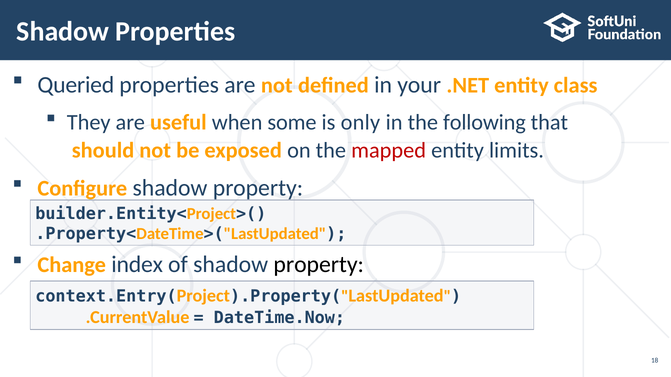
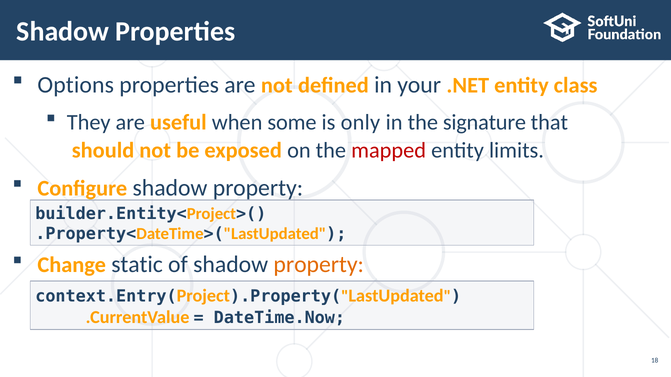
Queried: Queried -> Options (76, 85)
following: following -> signature (484, 122)
index: index -> static (137, 265)
property colour: black -> orange (319, 265)
